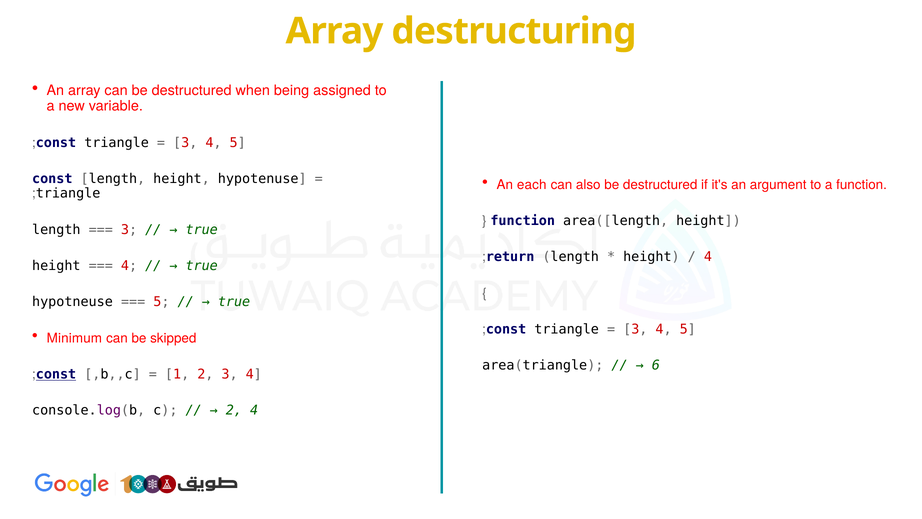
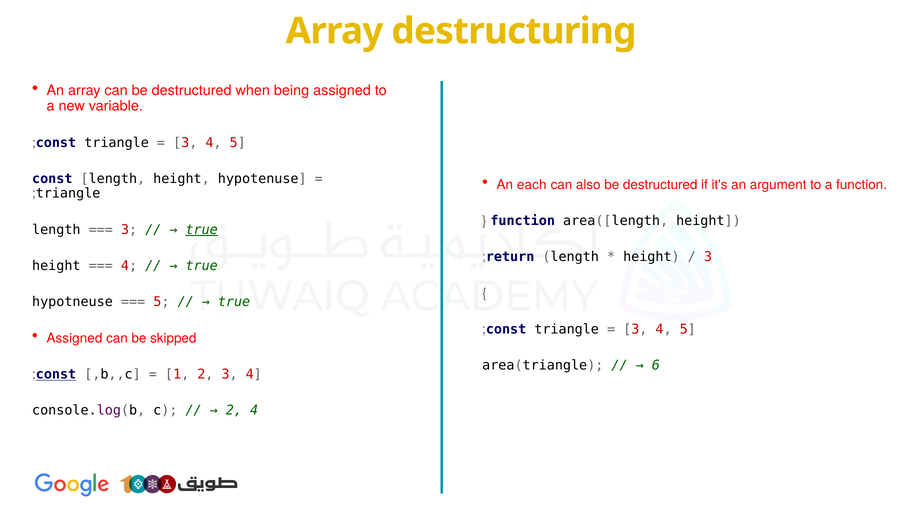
true underline: none -> present (202, 230)
4: 4 -> 3 (708, 257)
Minimum: Minimum -> Assigned (74, 338)
